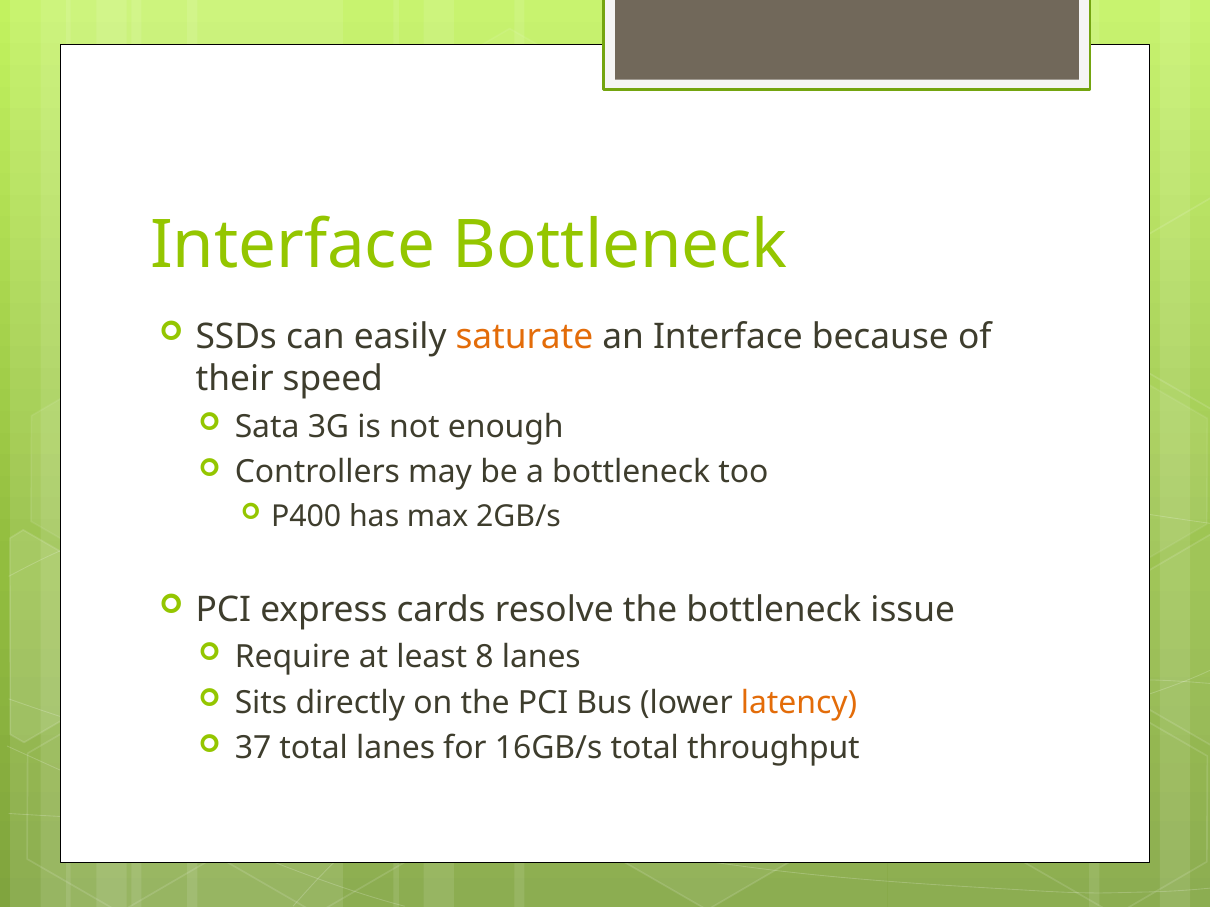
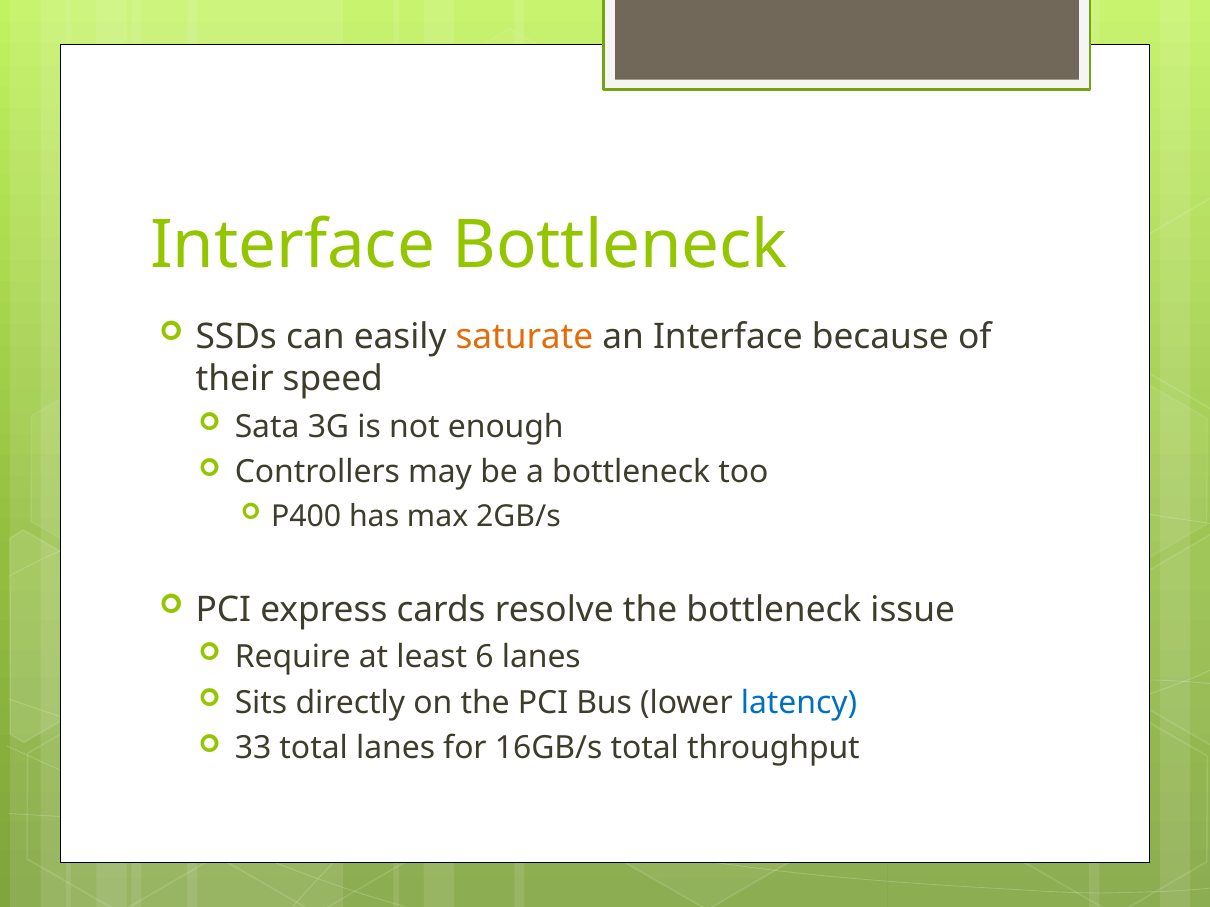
8: 8 -> 6 (485, 657)
latency colour: orange -> blue (799, 703)
37: 37 -> 33 (253, 749)
